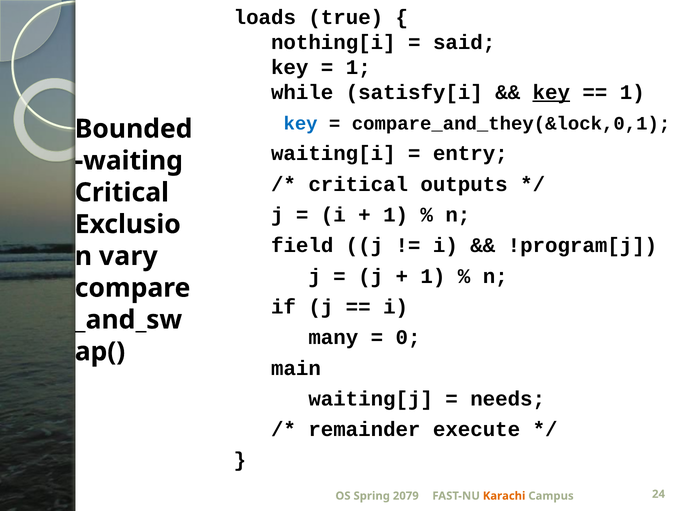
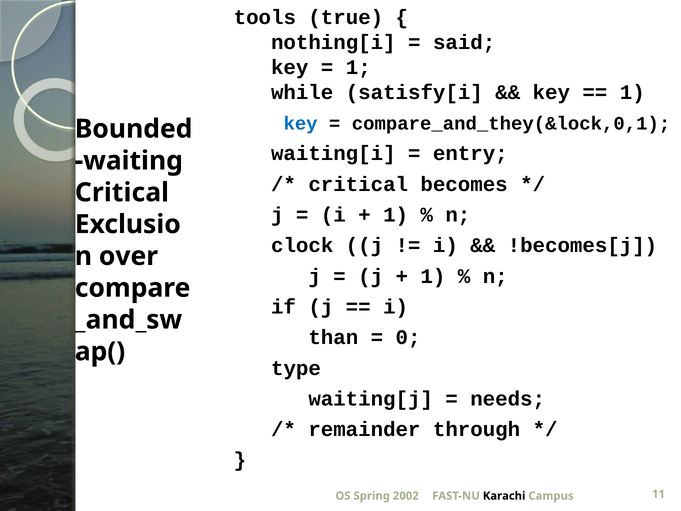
loads: loads -> tools (265, 17)
key underline: present -> none (551, 92)
outputs: outputs -> becomes (464, 184)
field: field -> clock (302, 245)
!program[j: !program[j -> !becomes[j (582, 245)
vary: vary -> over (128, 256)
many: many -> than (333, 337)
main: main -> type (296, 368)
execute: execute -> through (477, 429)
2079: 2079 -> 2002 (406, 496)
Karachi colour: orange -> black (504, 496)
24: 24 -> 11 (659, 494)
